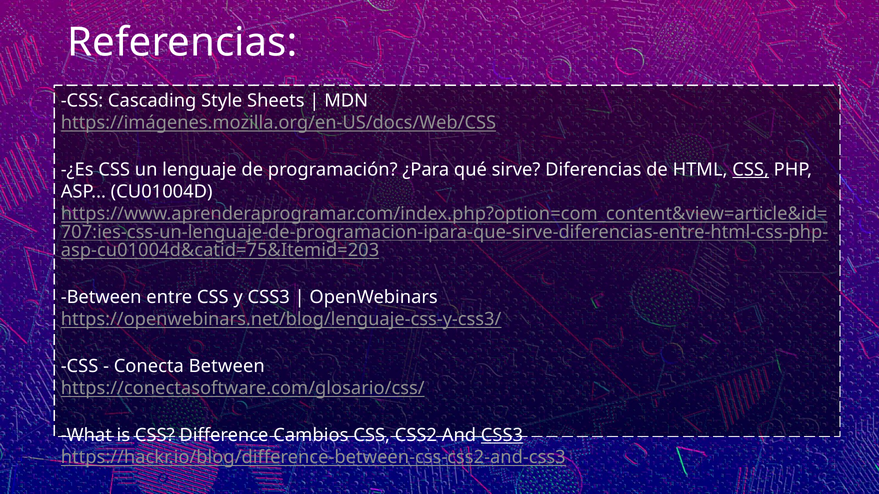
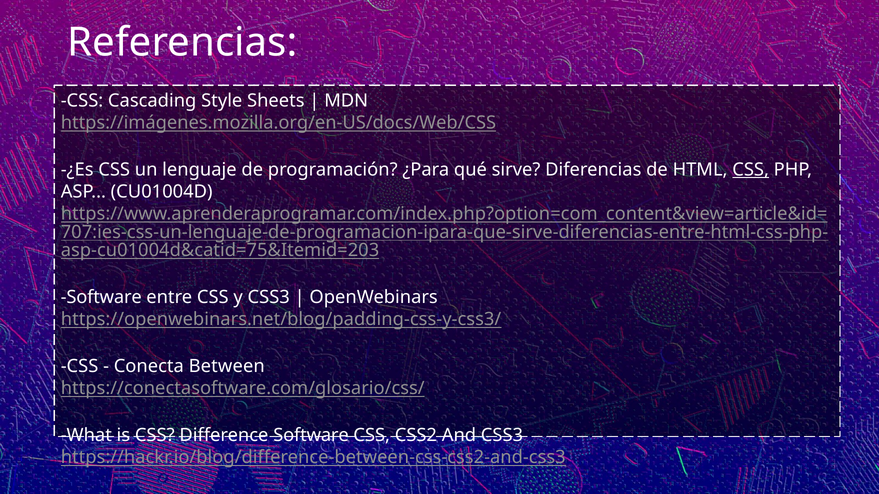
Between: Between -> Software (101, 298)
https://openwebinars.net/blog/lenguaje-css-y-css3/: https://openwebinars.net/blog/lenguaje-css-y-css3/ -> https://openwebinars.net/blog/padding-css-y-css3/ (281, 320)
Difference Cambios: Cambios -> Software (311, 436)
CSS3 underline: present -> none (502, 436)
